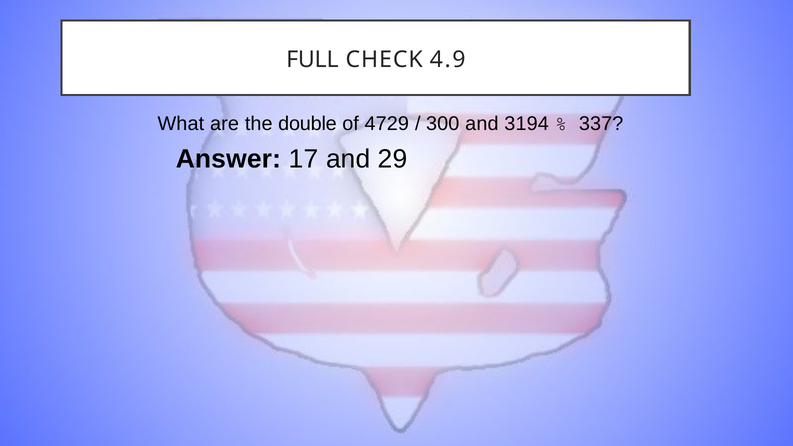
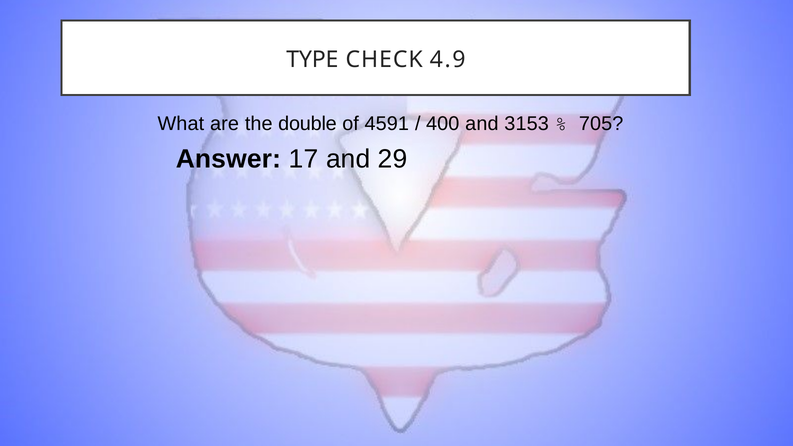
FULL: FULL -> TYPE (312, 60)
4729: 4729 -> 4591 (387, 124)
300: 300 -> 400 (443, 124)
3194: 3194 -> 3153 (527, 124)
337: 337 -> 705 (601, 124)
